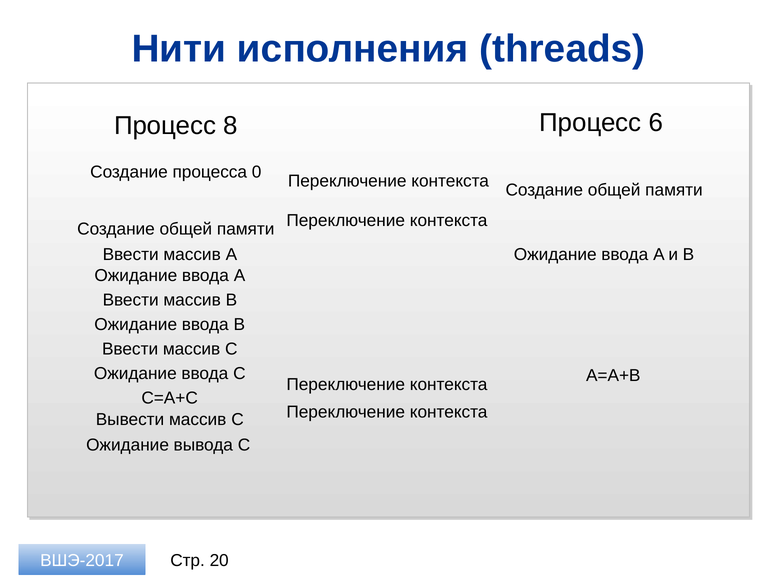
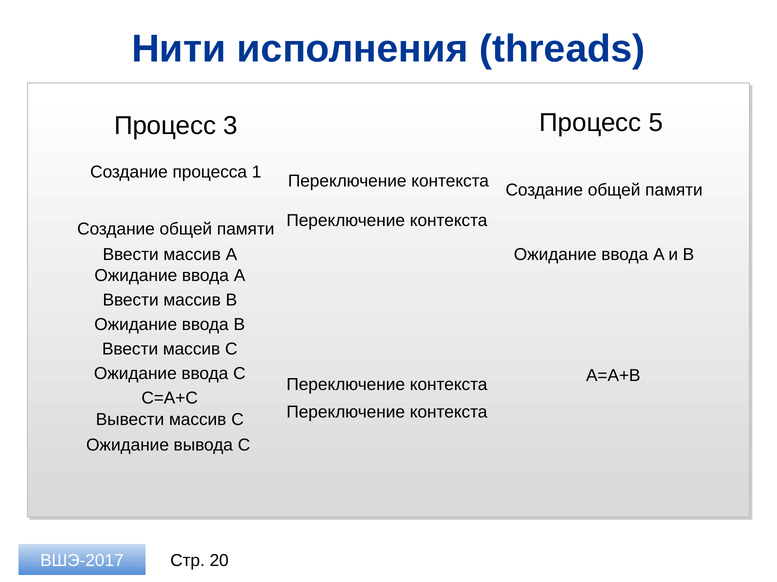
8: 8 -> 3 (231, 126)
6: 6 -> 5 (656, 123)
0: 0 -> 1 (257, 172)
